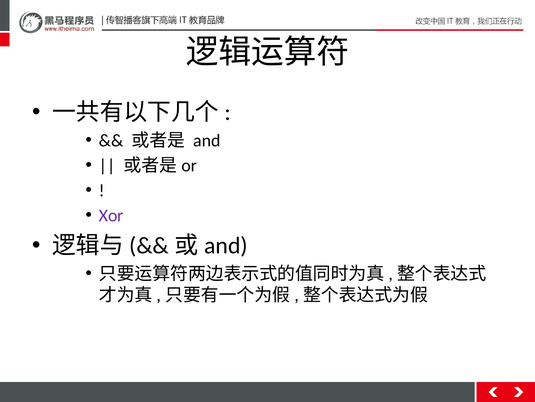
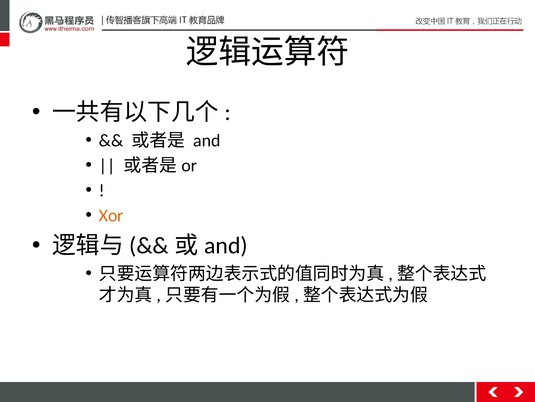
Xor colour: purple -> orange (111, 215)
